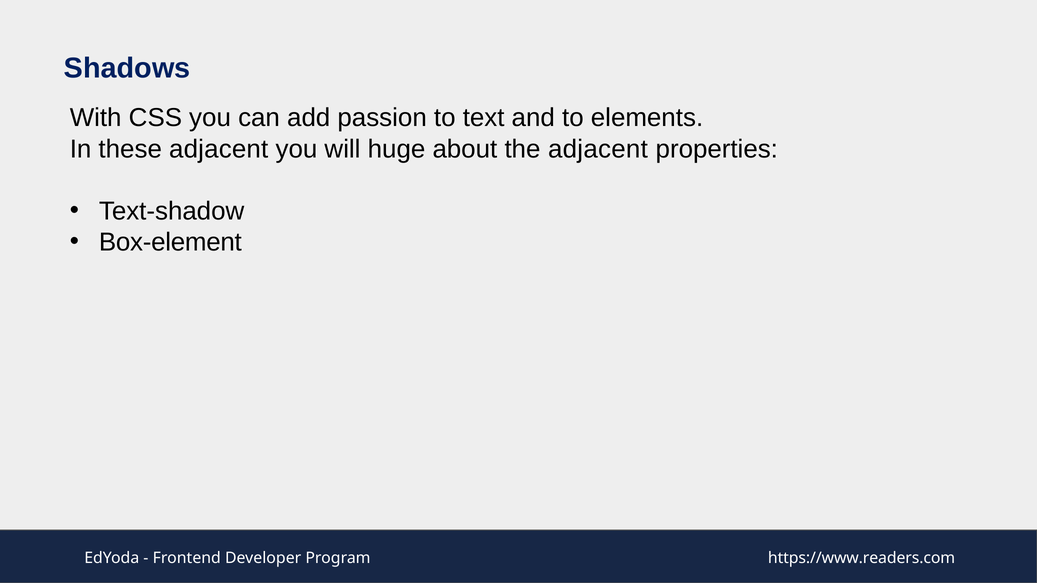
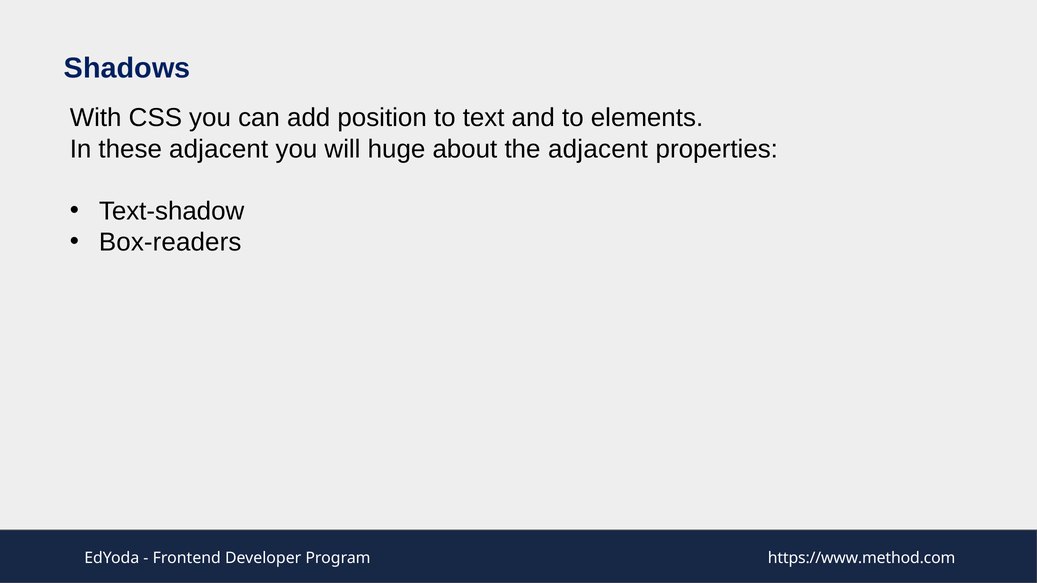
passion: passion -> position (382, 118)
Box-element: Box-element -> Box-readers (170, 242)
https://www.readers.com: https://www.readers.com -> https://www.method.com (862, 558)
